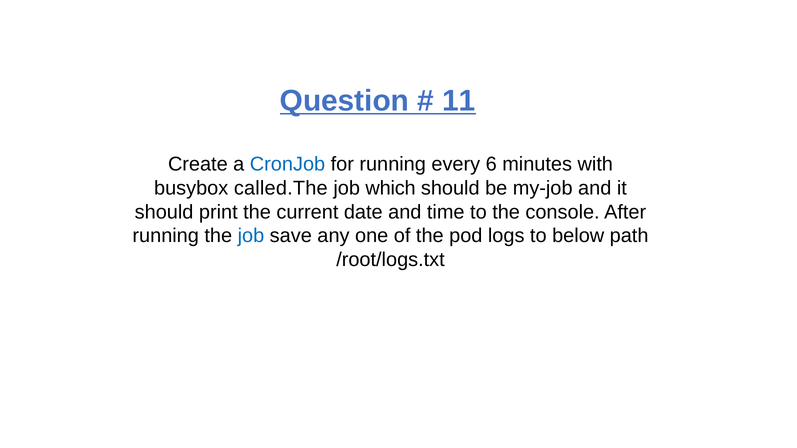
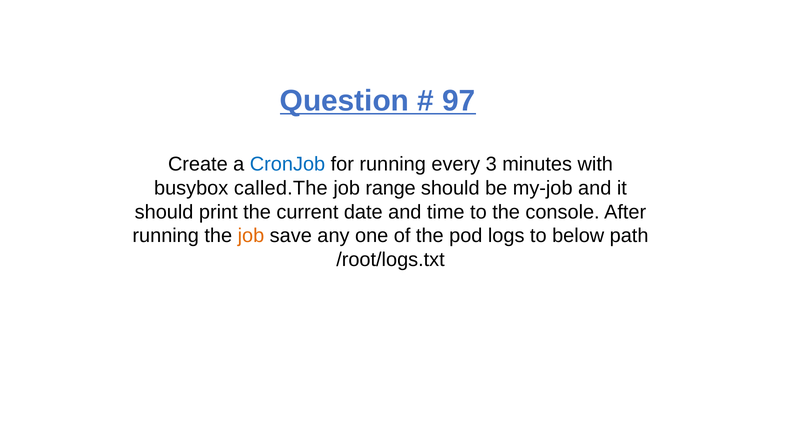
11: 11 -> 97 (459, 101)
6: 6 -> 3 (491, 164)
which: which -> range (391, 188)
job colour: blue -> orange (251, 236)
